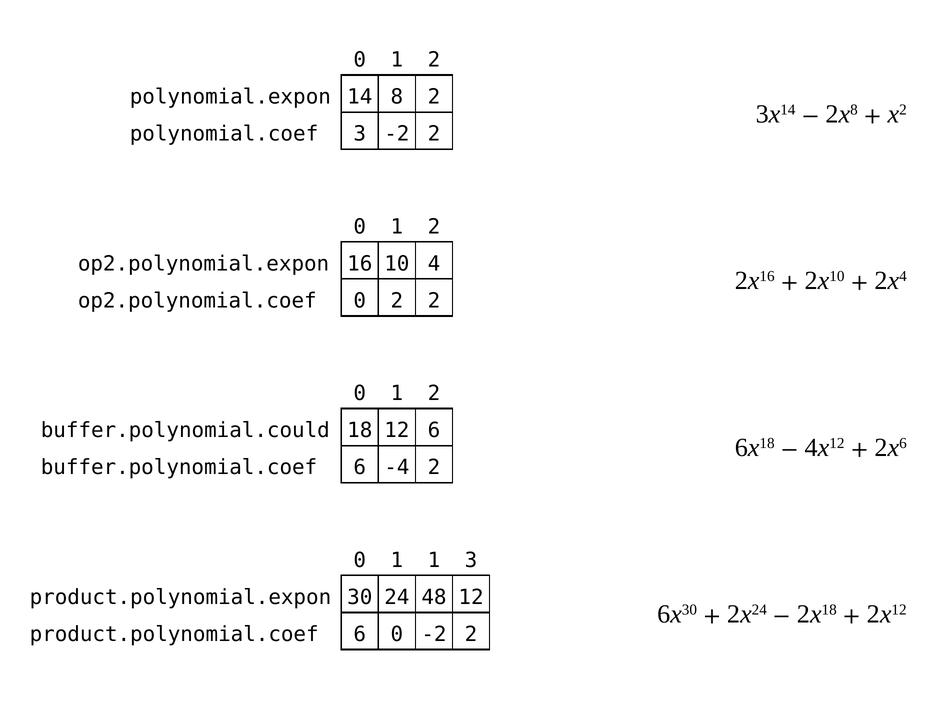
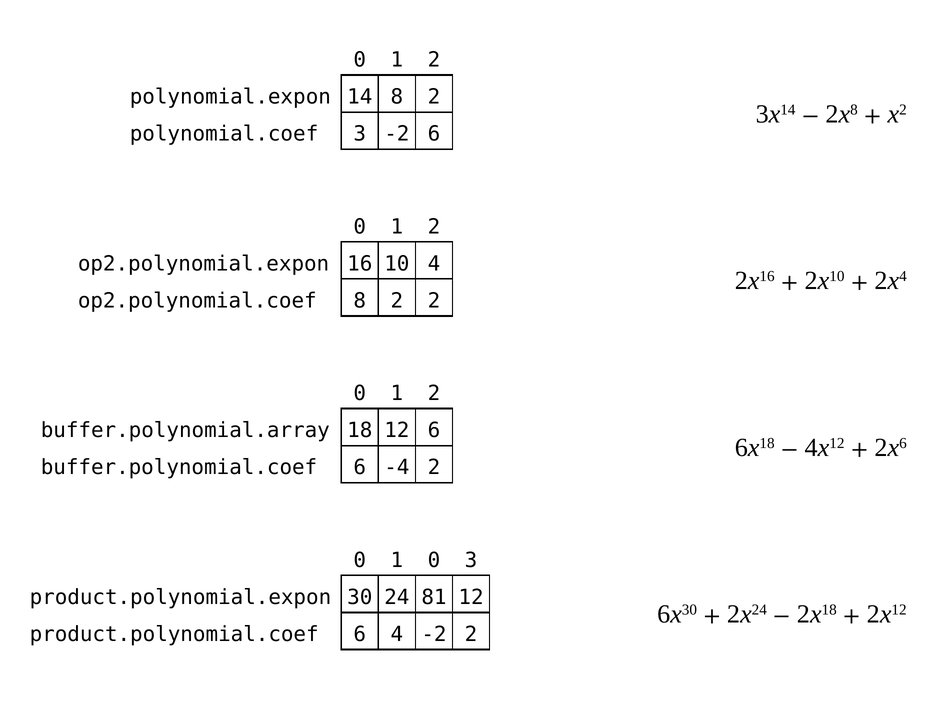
3 -2 2: 2 -> 6 (434, 134)
op2.polynomial.coef 0: 0 -> 8 (360, 301)
buffer.polynomial.could: buffer.polynomial.could -> buffer.polynomial.array (185, 431)
1 1: 1 -> 0 (434, 561)
48: 48 -> 81 (434, 598)
6 0: 0 -> 4 (397, 635)
